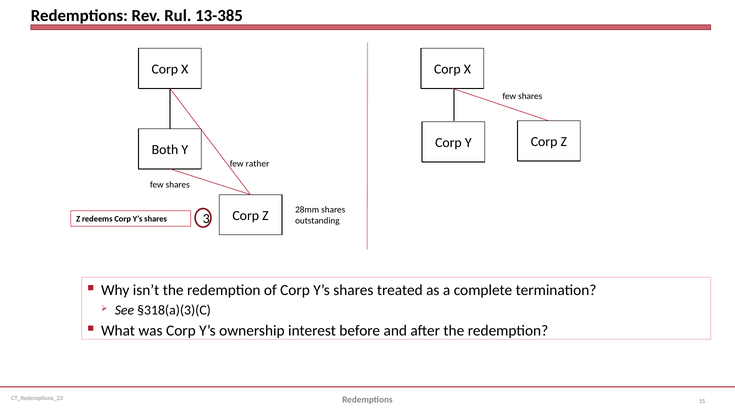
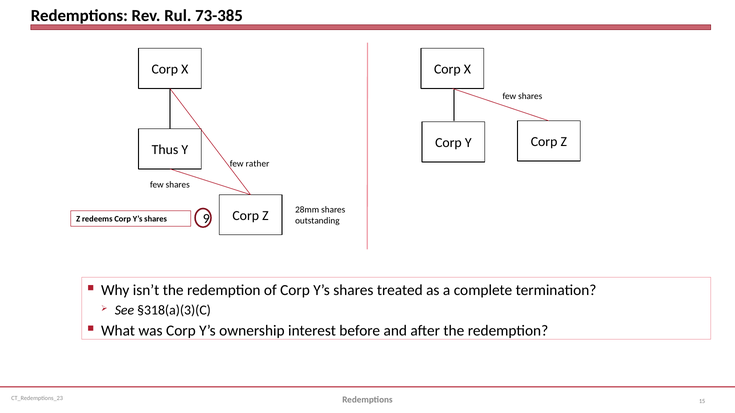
13-385: 13-385 -> 73-385 (219, 16)
Both: Both -> Thus (165, 150)
3: 3 -> 9 (206, 219)
